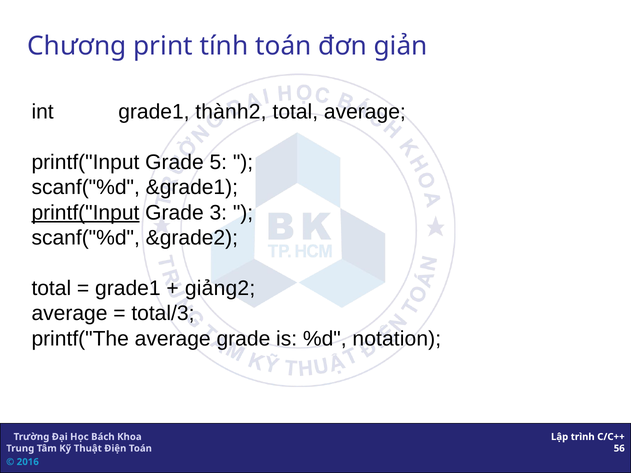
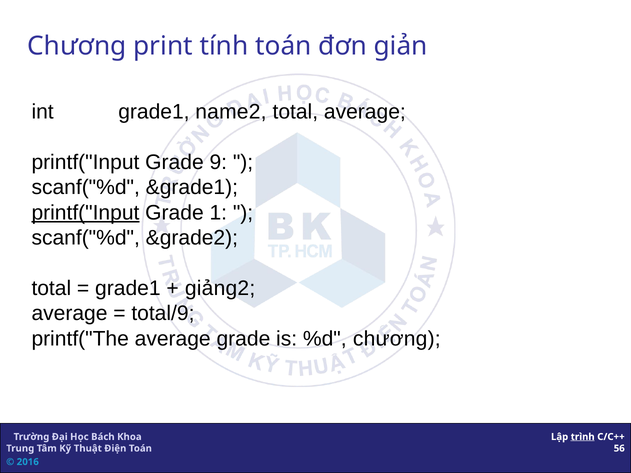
thành2: thành2 -> name2 (231, 112)
5: 5 -> 9 (218, 162)
3: 3 -> 1 (218, 213)
total/3: total/3 -> total/9 (163, 314)
%d notation: notation -> chương (397, 339)
trình underline: none -> present (583, 437)
